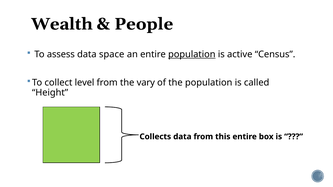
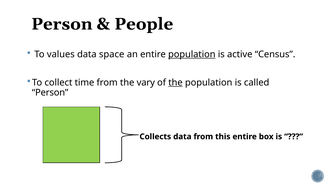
Wealth: Wealth -> Person (62, 24)
assess: assess -> values (61, 54)
level: level -> time (84, 83)
the underline: none -> present (175, 83)
Height: Height -> Person (50, 93)
